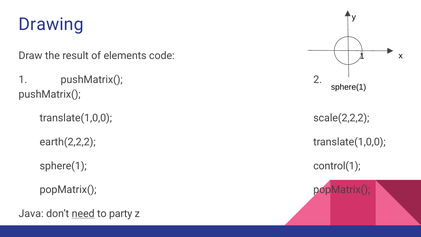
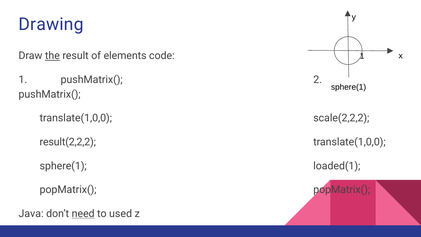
the underline: none -> present (52, 56)
earth(2,2,2: earth(2,2,2 -> result(2,2,2 (68, 142)
control(1: control(1 -> loaded(1 (337, 166)
party: party -> used (121, 213)
